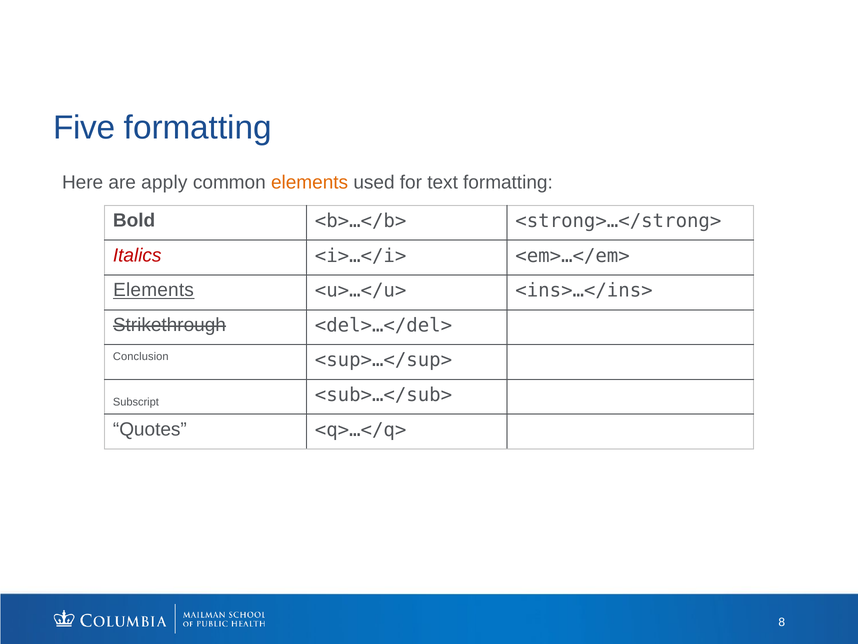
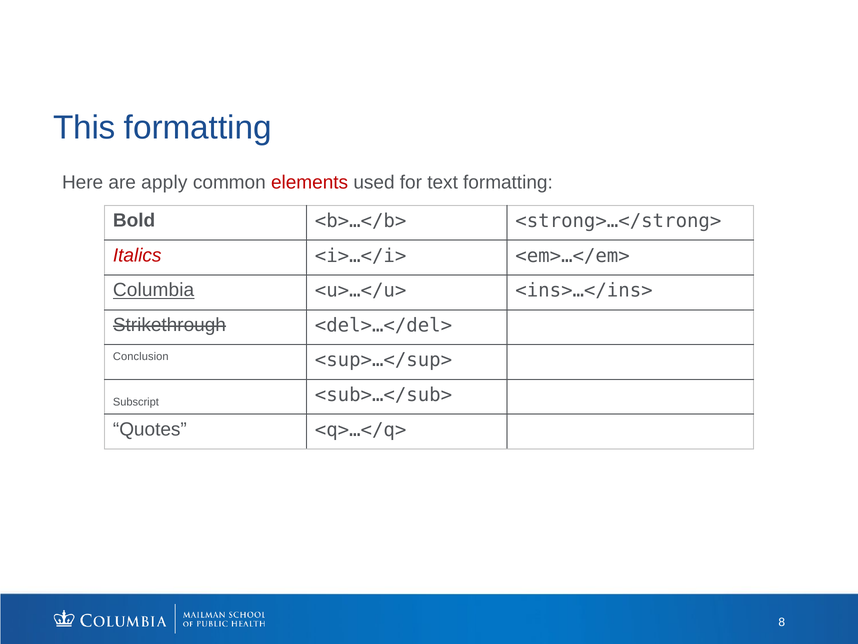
Five: Five -> This (84, 128)
elements colour: orange -> red (310, 182)
Elements: Elements -> Columbia (154, 290)
